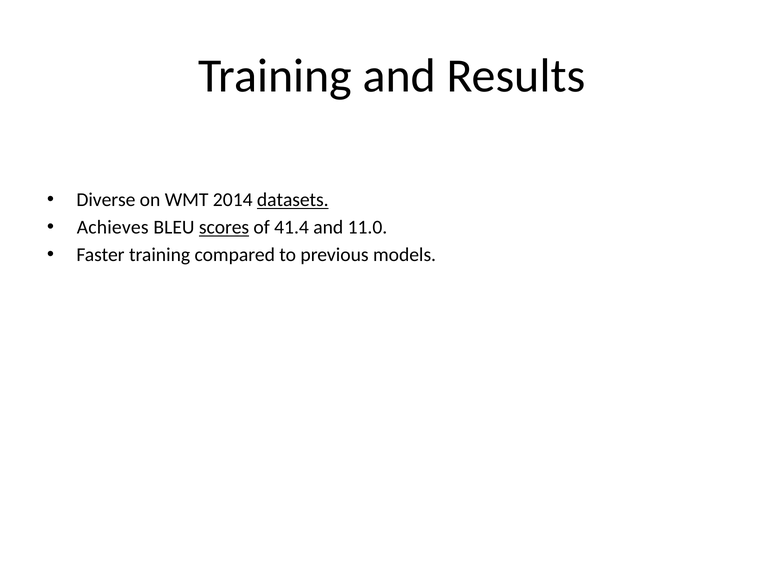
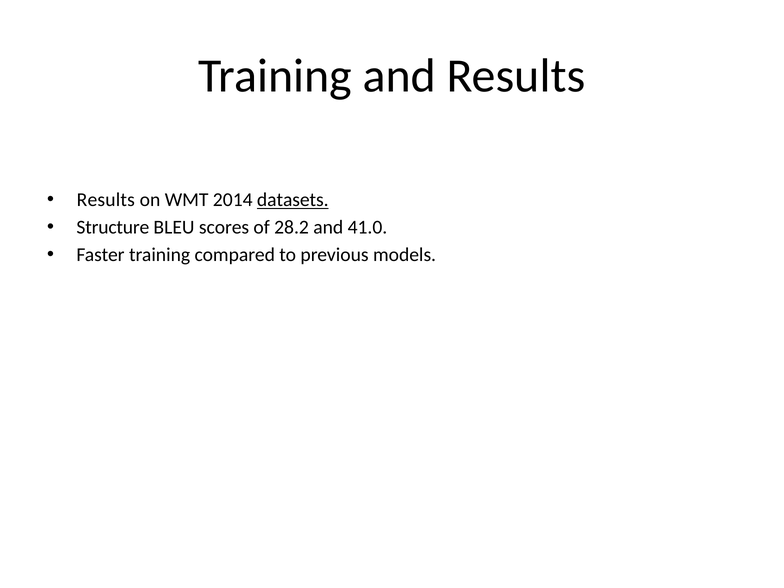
Diverse: Diverse -> Results (106, 200)
Achieves: Achieves -> Structure (113, 227)
scores underline: present -> none (224, 227)
41.4: 41.4 -> 28.2 (292, 227)
11.0: 11.0 -> 41.0 (367, 227)
